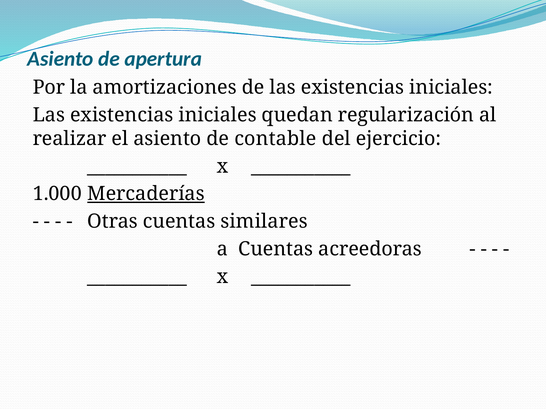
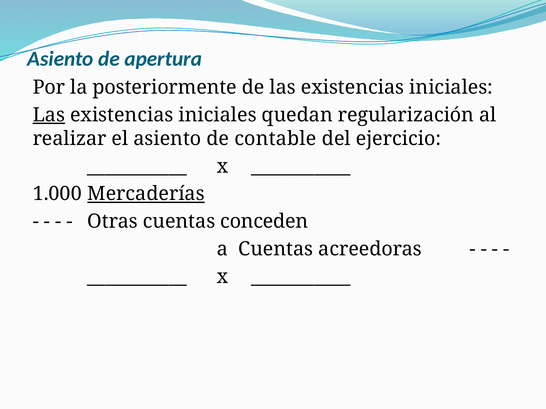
amortizaciones: amortizaciones -> posteriormente (165, 87)
Las underline: none -> present (49, 115)
similares: similares -> conceden (264, 222)
